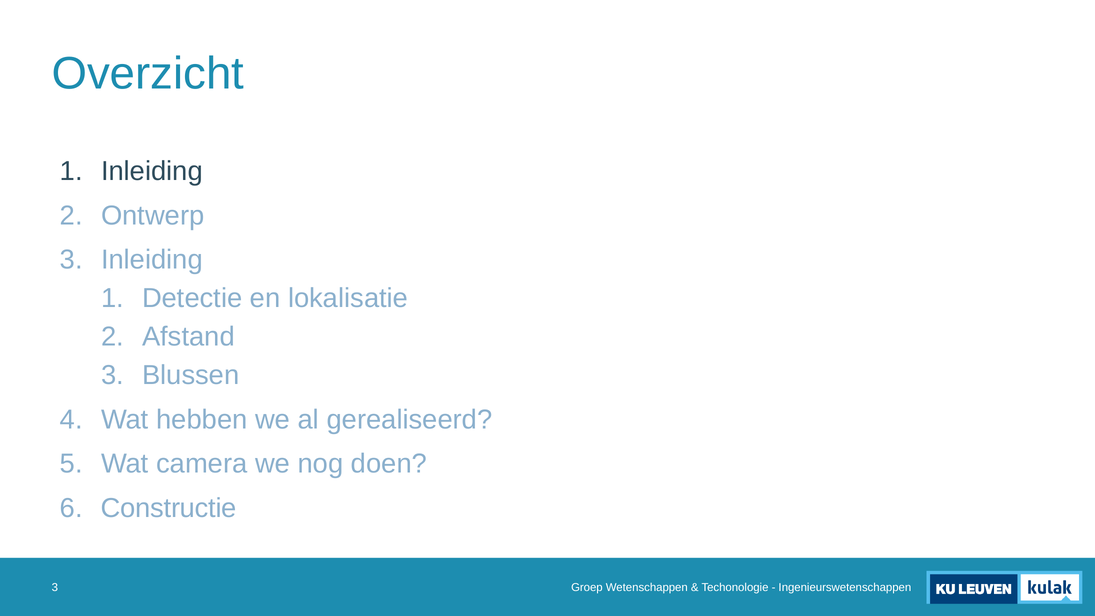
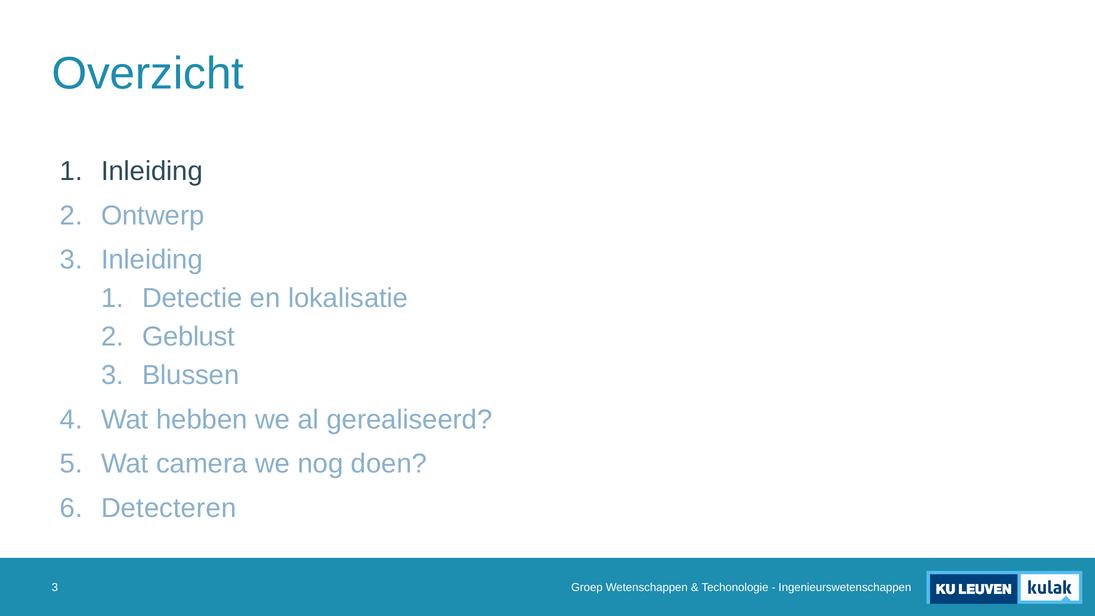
Afstand: Afstand -> Geblust (189, 337)
Constructie: Constructie -> Detecteren (169, 508)
